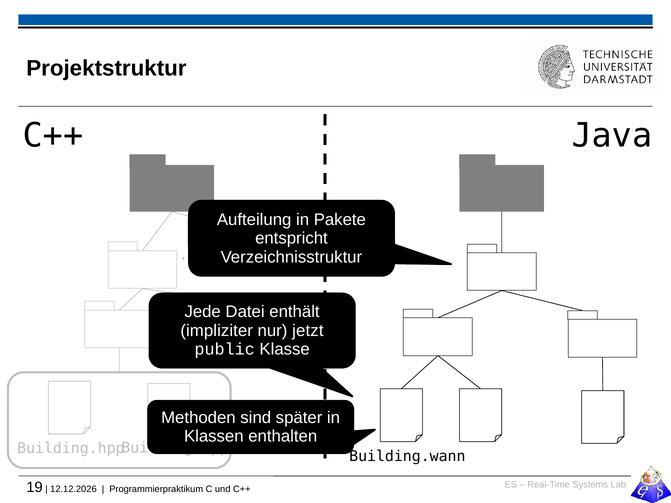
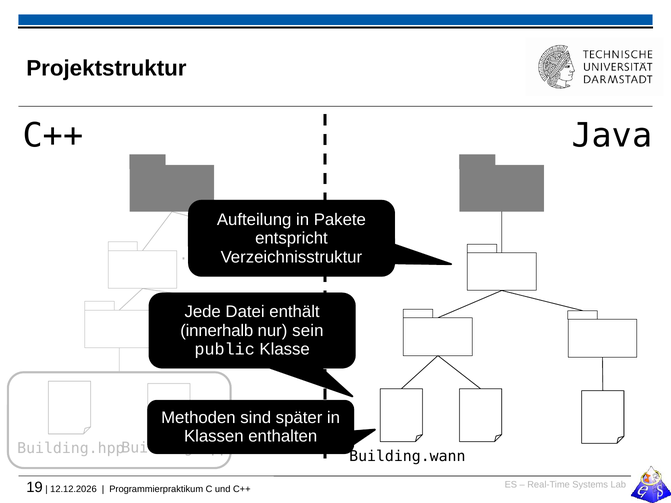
impliziter: impliziter -> innerhalb (217, 331)
jetzt: jetzt -> sein (308, 331)
